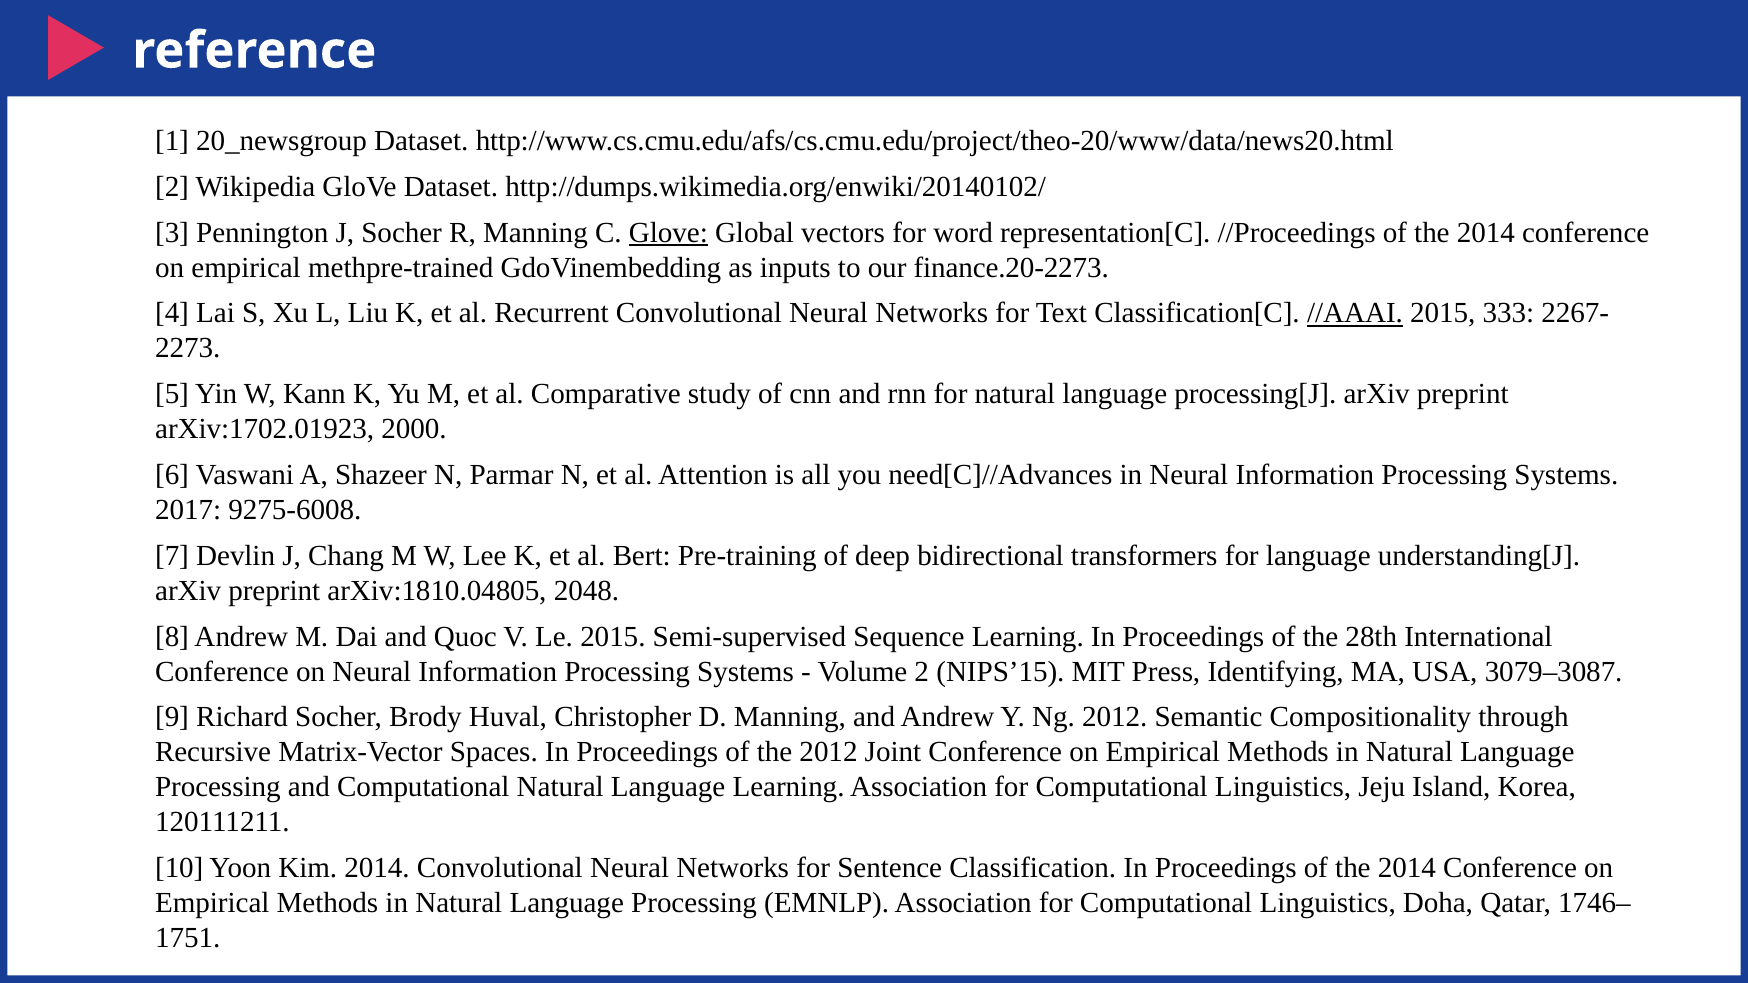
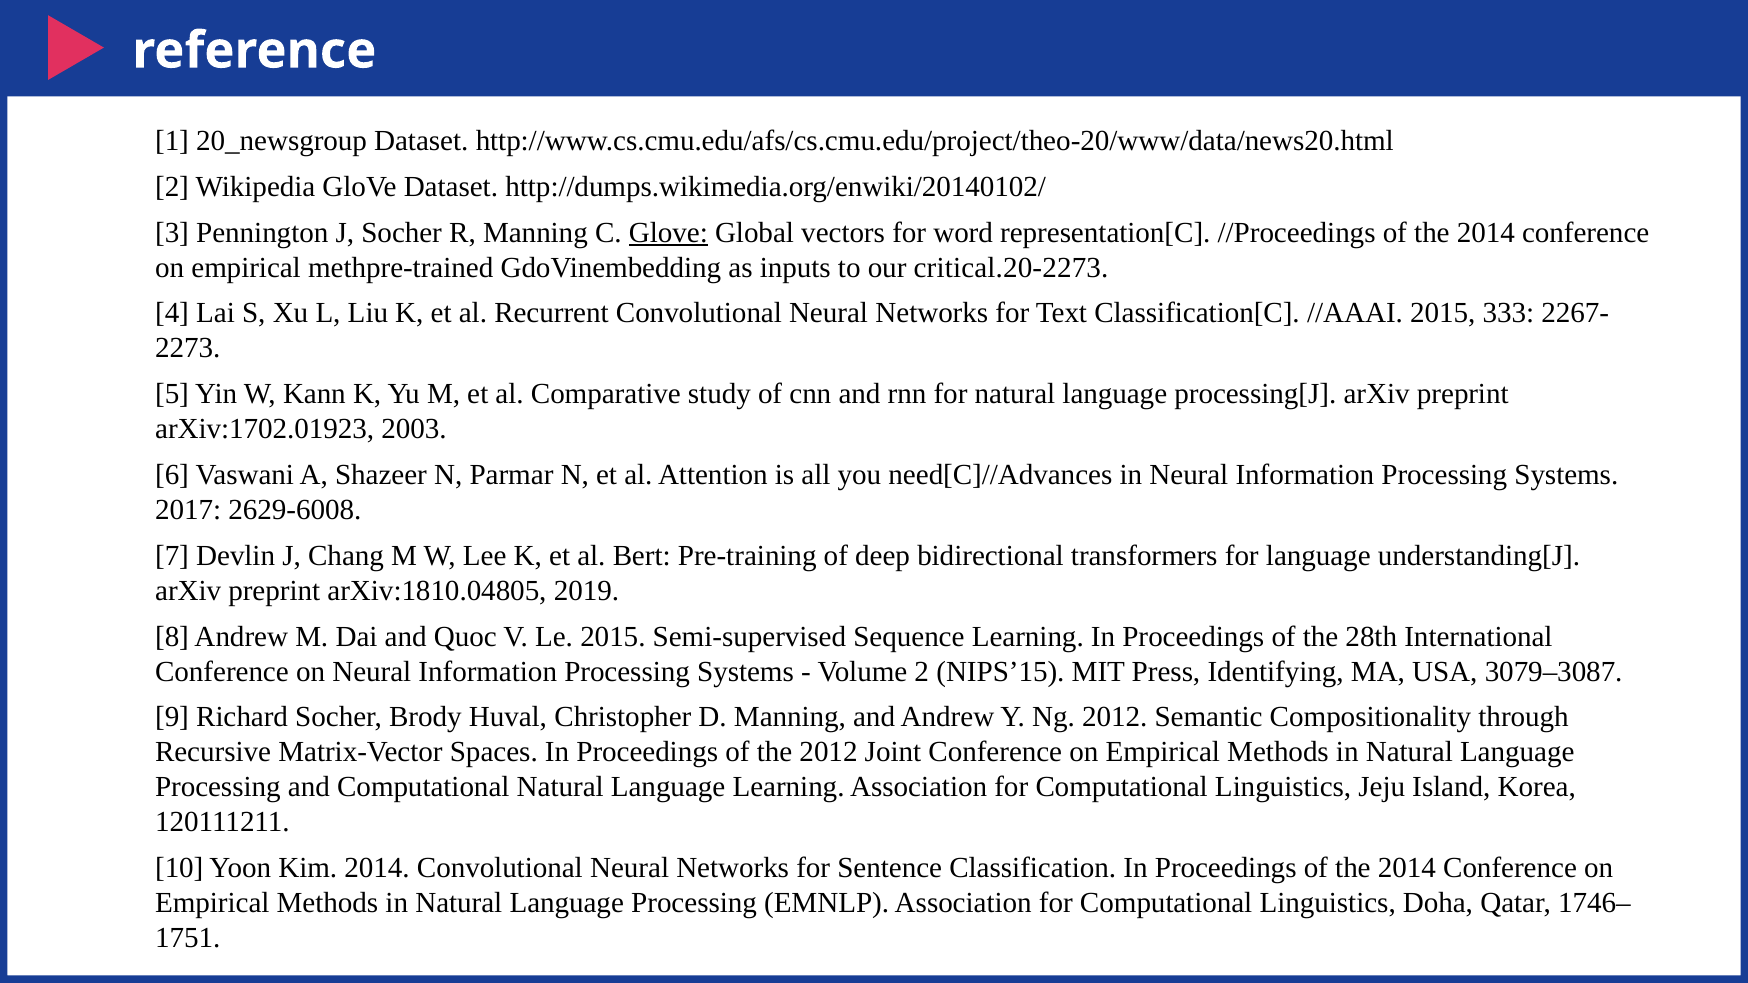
finance.20-2273: finance.20-2273 -> critical.20-2273 (1011, 268)
//AAAI underline: present -> none (1355, 313)
2000: 2000 -> 2003 (414, 429)
9275-6008: 9275-6008 -> 2629-6008 (295, 510)
2048: 2048 -> 2019 (586, 591)
